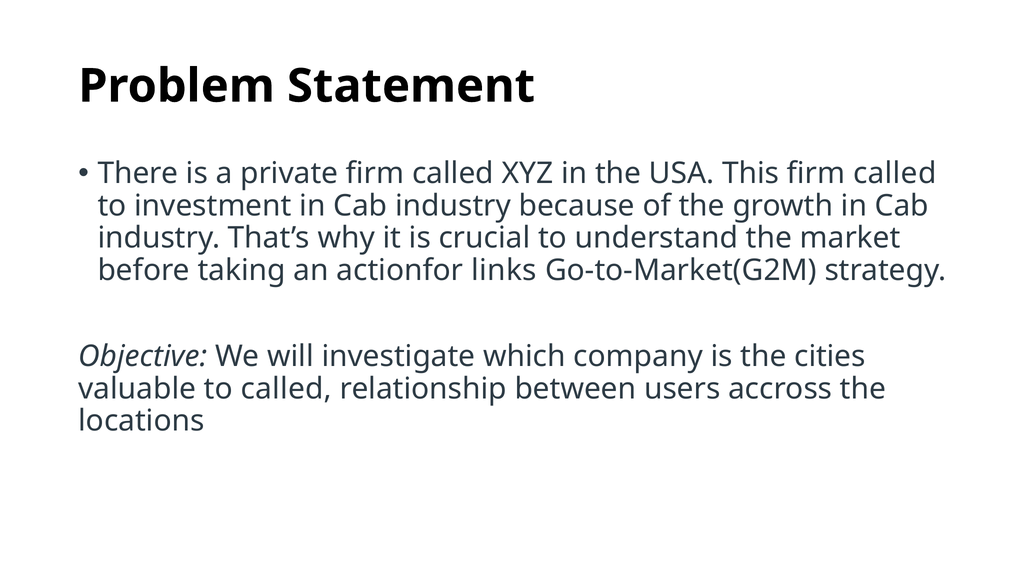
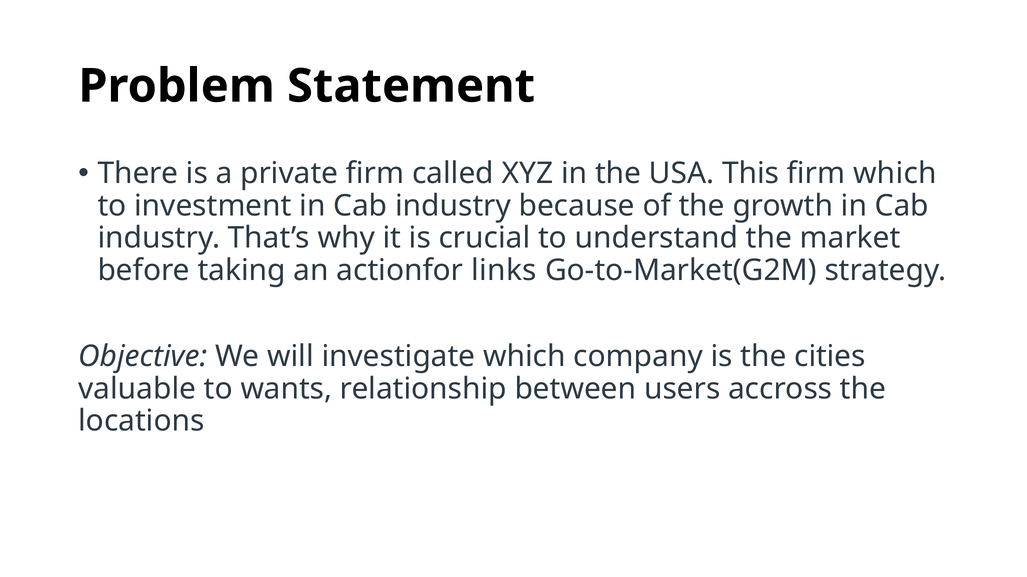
This firm called: called -> which (895, 174)
to called: called -> wants (286, 389)
